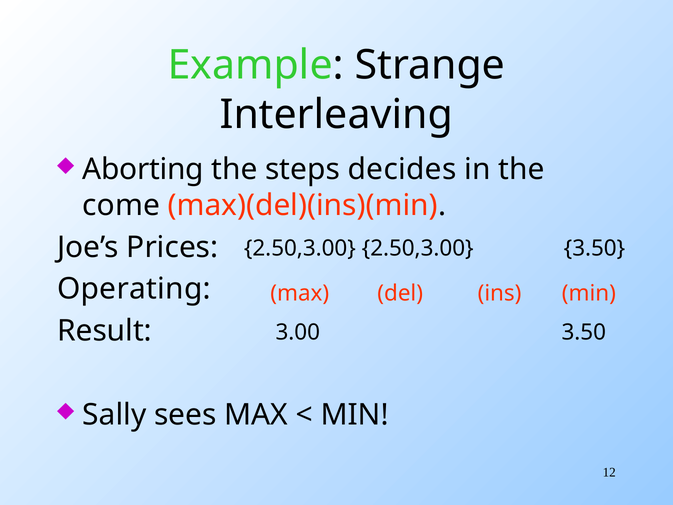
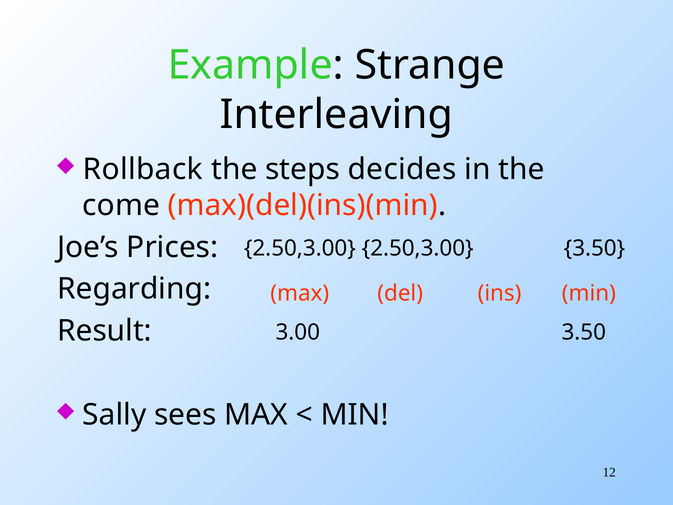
Aborting: Aborting -> Rollback (143, 169)
Operating: Operating -> Regarding (134, 289)
